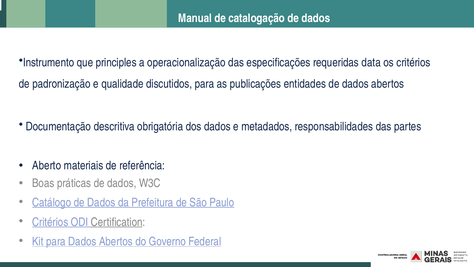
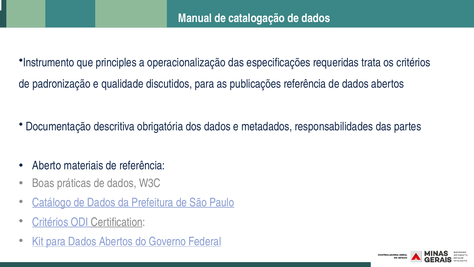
data: data -> trata (371, 62)
publicações entidades: entidades -> referência (305, 84)
